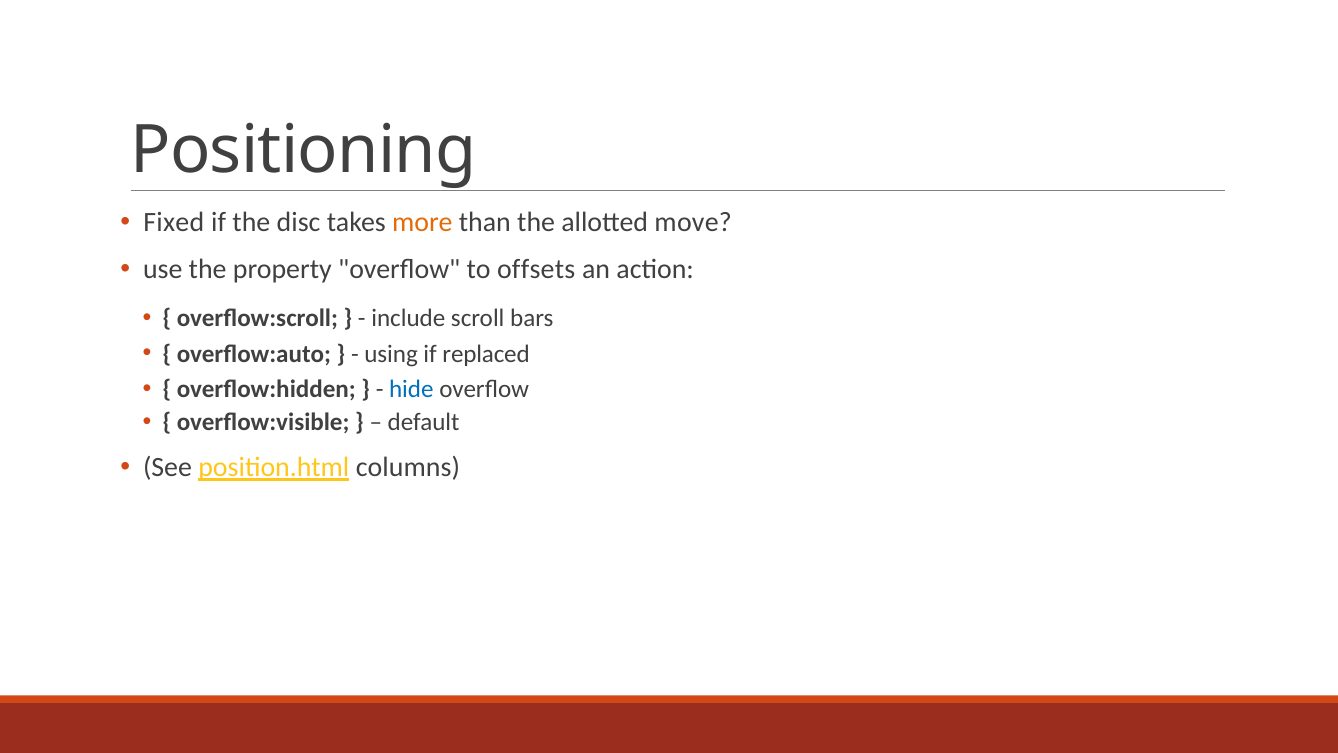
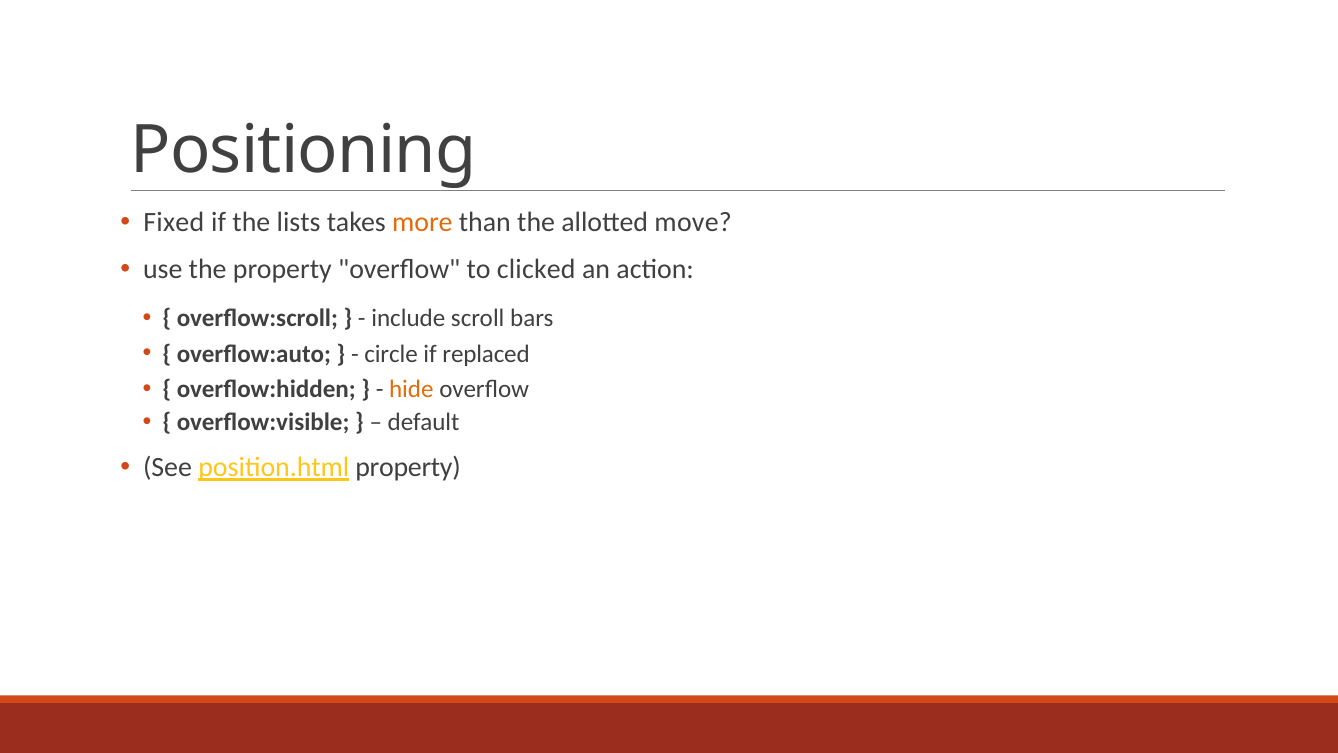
disc: disc -> lists (299, 222)
offsets: offsets -> clicked (536, 269)
using: using -> circle (391, 354)
hide colour: blue -> orange (411, 389)
position.html columns: columns -> property (408, 467)
